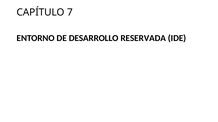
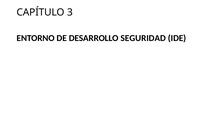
7: 7 -> 3 (70, 12)
RESERVADA: RESERVADA -> SEGURIDAD (143, 38)
